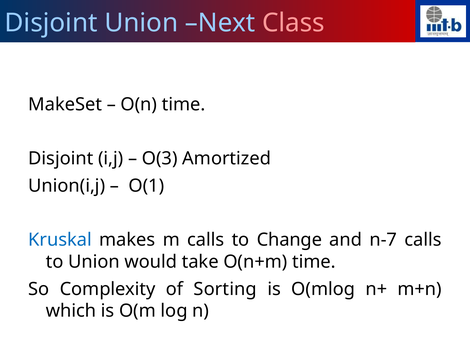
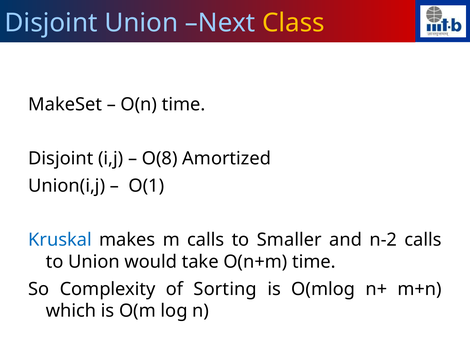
Class colour: pink -> yellow (293, 23)
O(3: O(3 -> O(8 (160, 159)
Change: Change -> Smaller (289, 240)
n-7: n-7 -> n-2 (383, 240)
